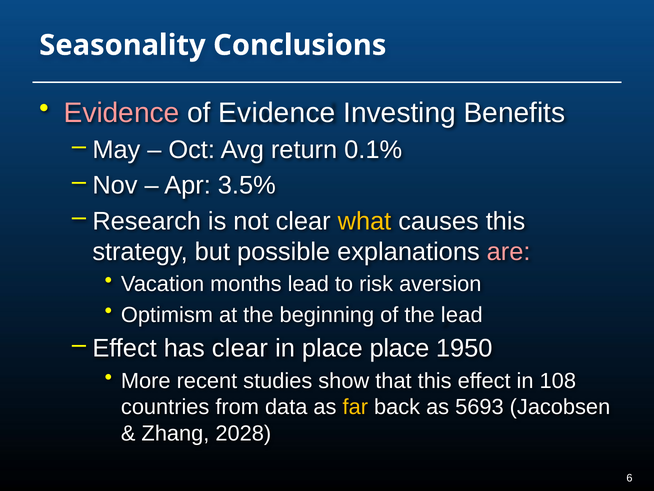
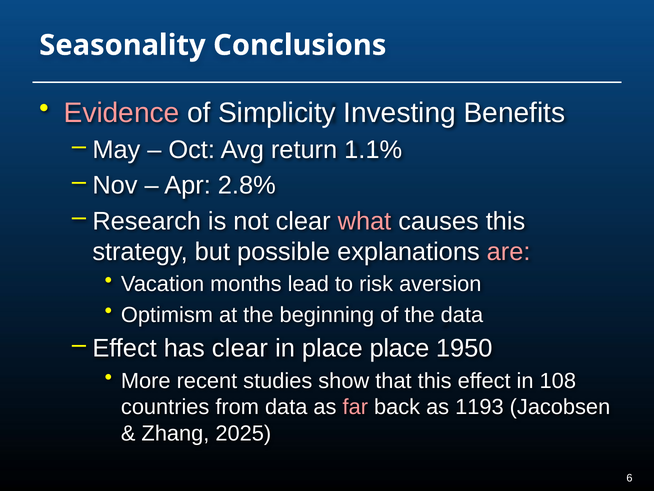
of Evidence: Evidence -> Simplicity (277, 113)
0.1%: 0.1% -> 1.1% (373, 150)
3.5%: 3.5% -> 2.8% (247, 185)
what colour: yellow -> pink (364, 221)
the lead: lead -> data (462, 314)
far colour: yellow -> pink (355, 407)
5693: 5693 -> 1193 (479, 407)
2028: 2028 -> 2025 (243, 433)
